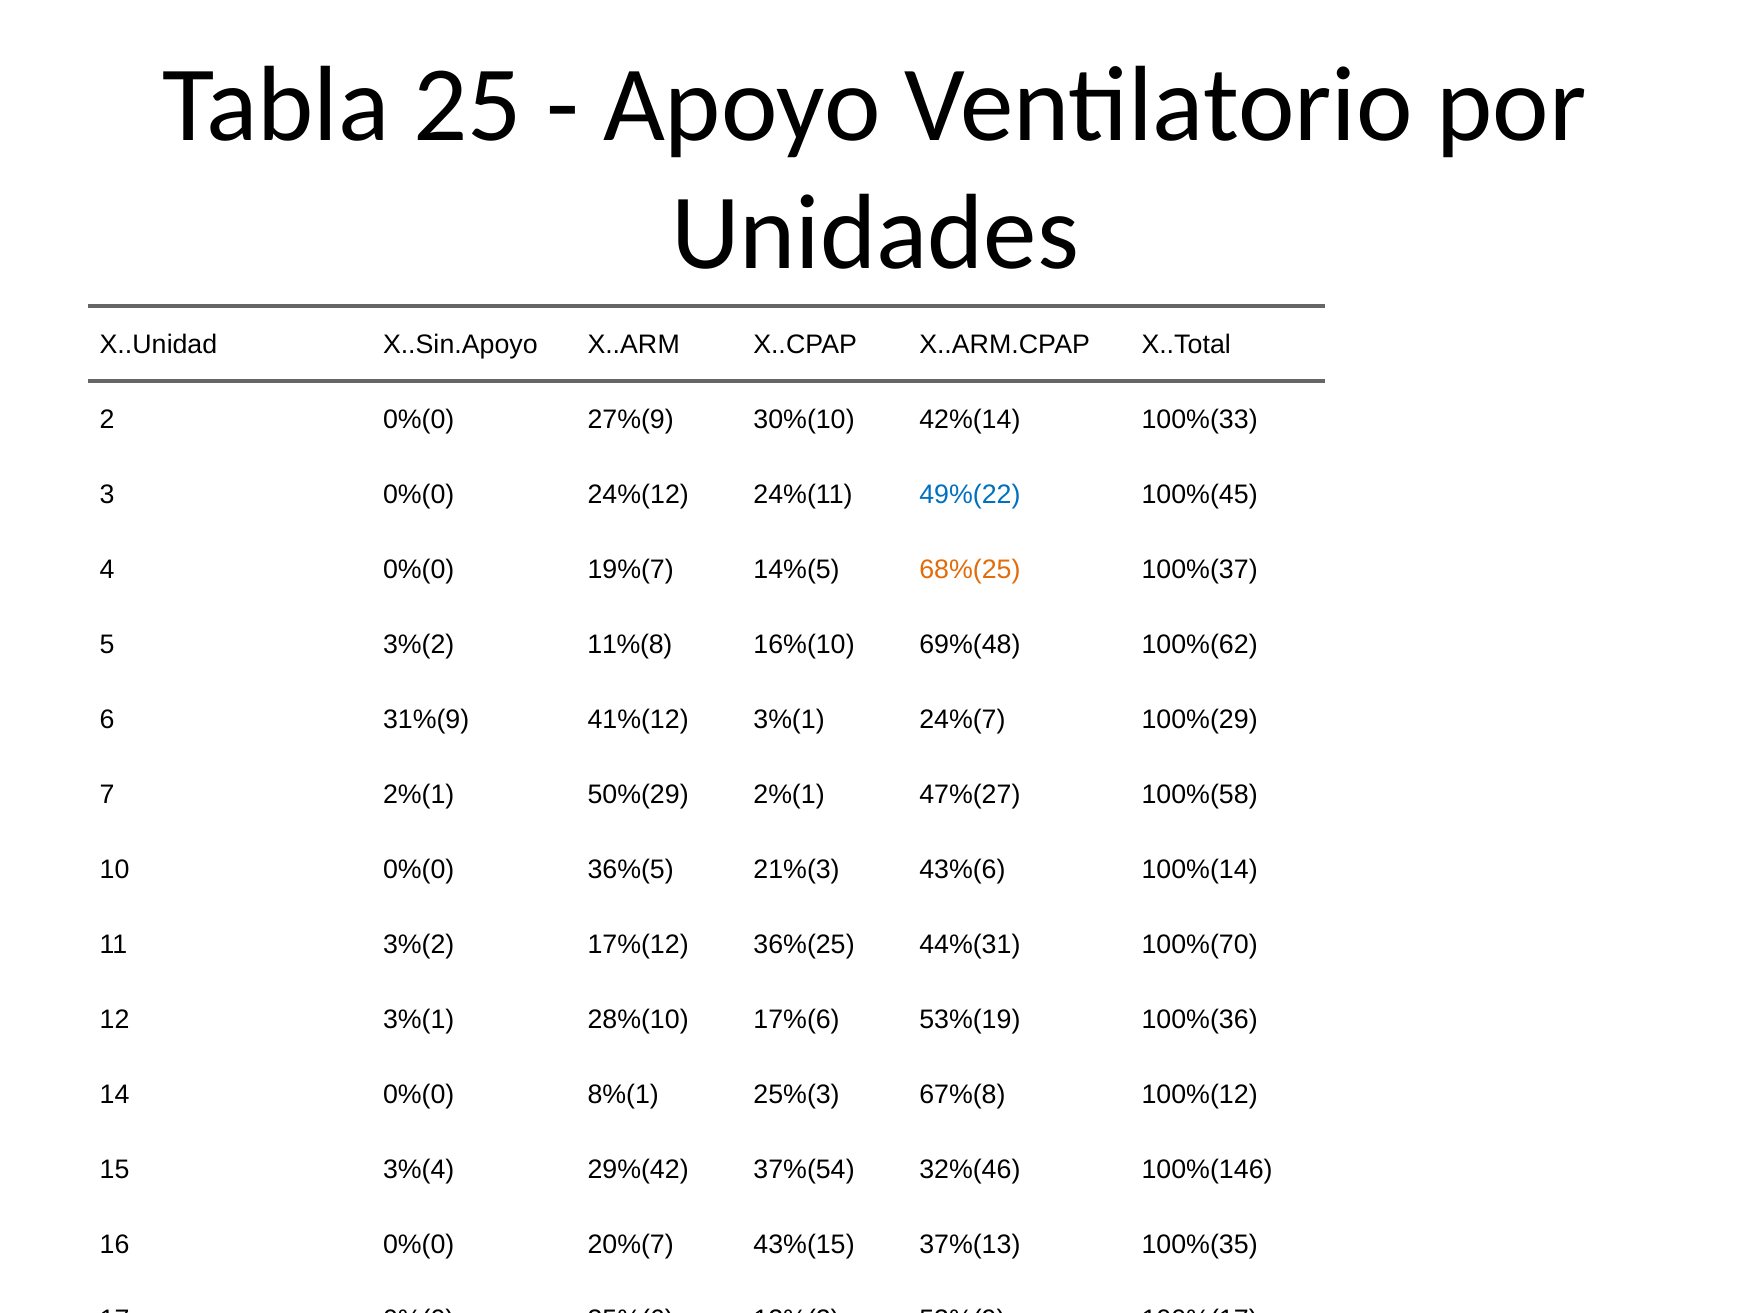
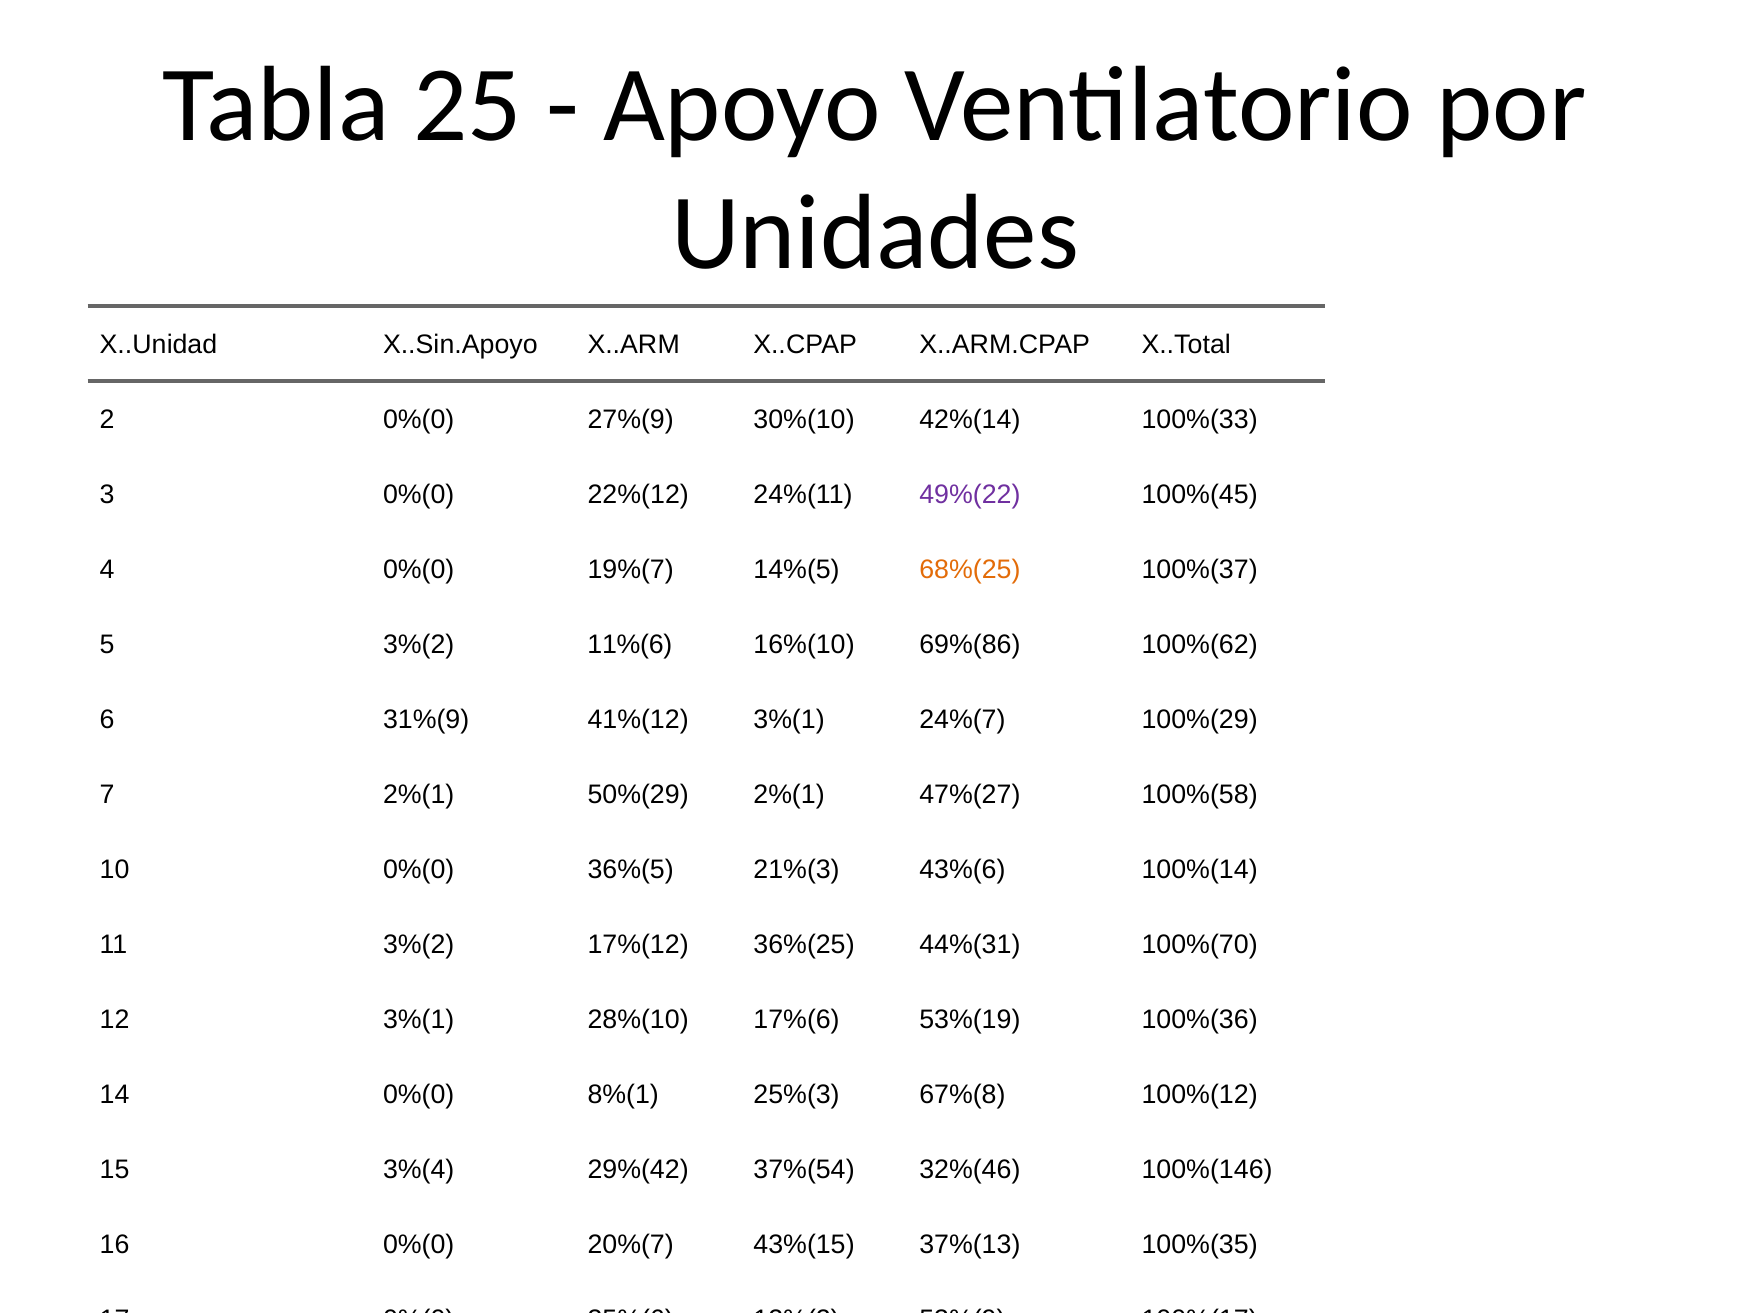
24%(12: 24%(12 -> 22%(12 (638, 494)
49%(22 colour: blue -> purple (970, 494)
11%(8: 11%(8 -> 11%(6 (630, 644)
69%(48: 69%(48 -> 69%(86 (970, 644)
